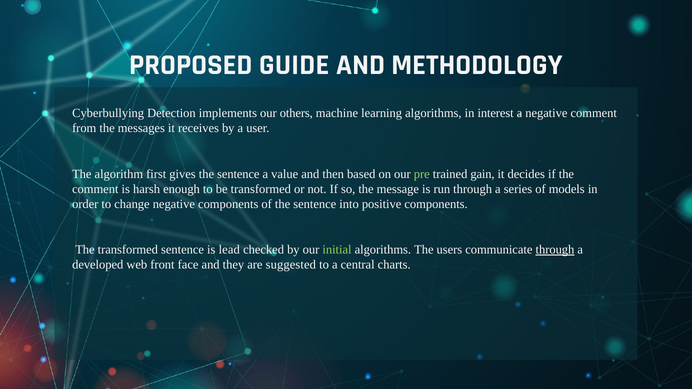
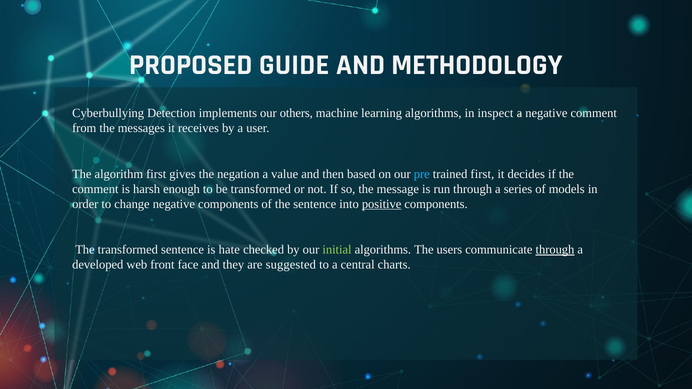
interest: interest -> inspect (495, 113)
gives the sentence: sentence -> negation (238, 174)
pre colour: light green -> light blue (422, 174)
trained gain: gain -> first (482, 174)
positive underline: none -> present (382, 204)
lead: lead -> hate (229, 250)
